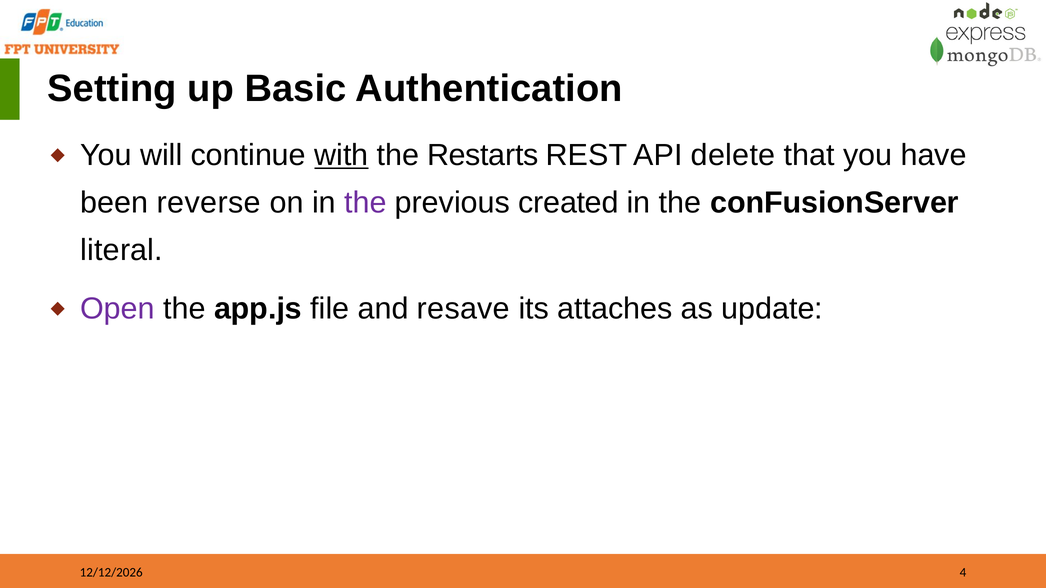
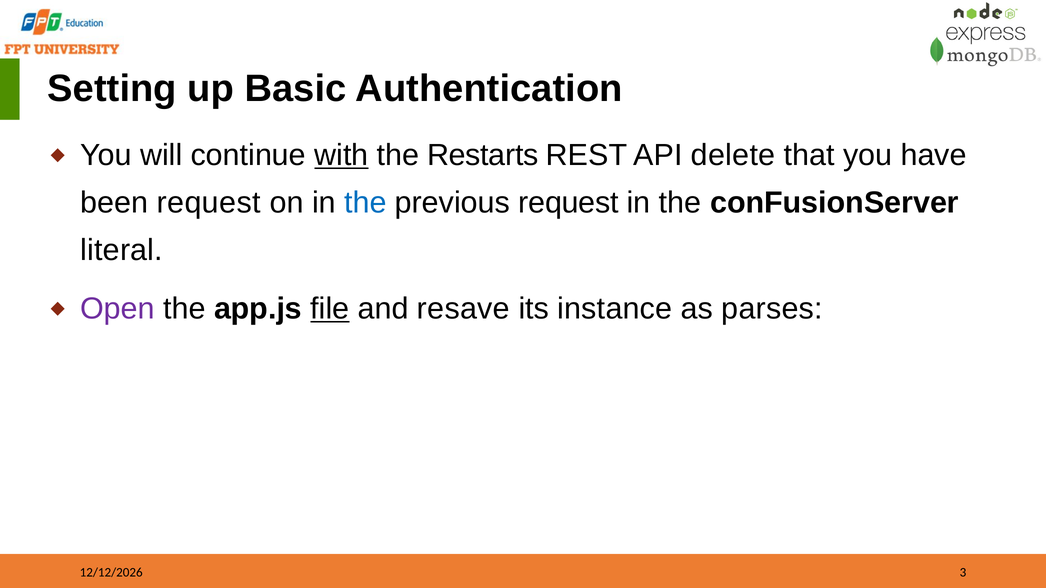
been reverse: reverse -> request (209, 203)
the colour: purple -> blue (365, 203)
previous created: created -> request (568, 203)
file underline: none -> present (330, 309)
attaches: attaches -> instance (615, 309)
update: update -> parses (772, 309)
4: 4 -> 3 (963, 573)
